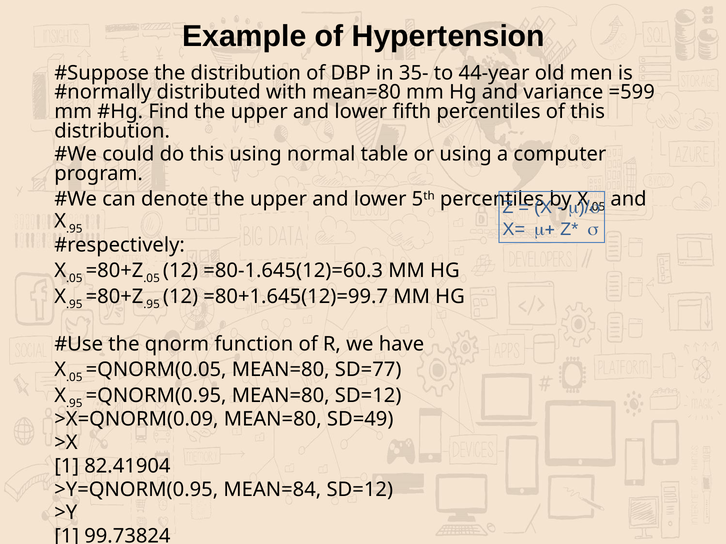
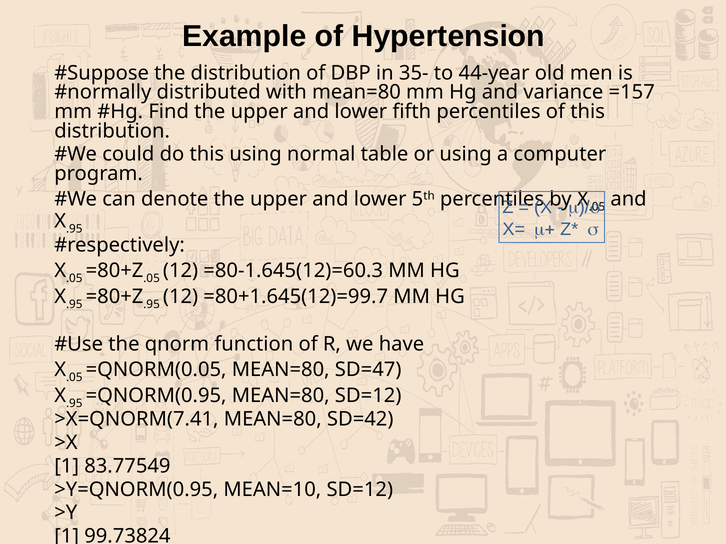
=599: =599 -> =157 (632, 92)
SD=77: SD=77 -> SD=47 (368, 370)
>X=QNORM(0.09: >X=QNORM(0.09 -> >X=QNORM(7.41 (136, 420)
SD=49: SD=49 -> SD=42 (360, 420)
82.41904: 82.41904 -> 83.77549 (127, 466)
MEAN=84: MEAN=84 -> MEAN=10 (272, 490)
